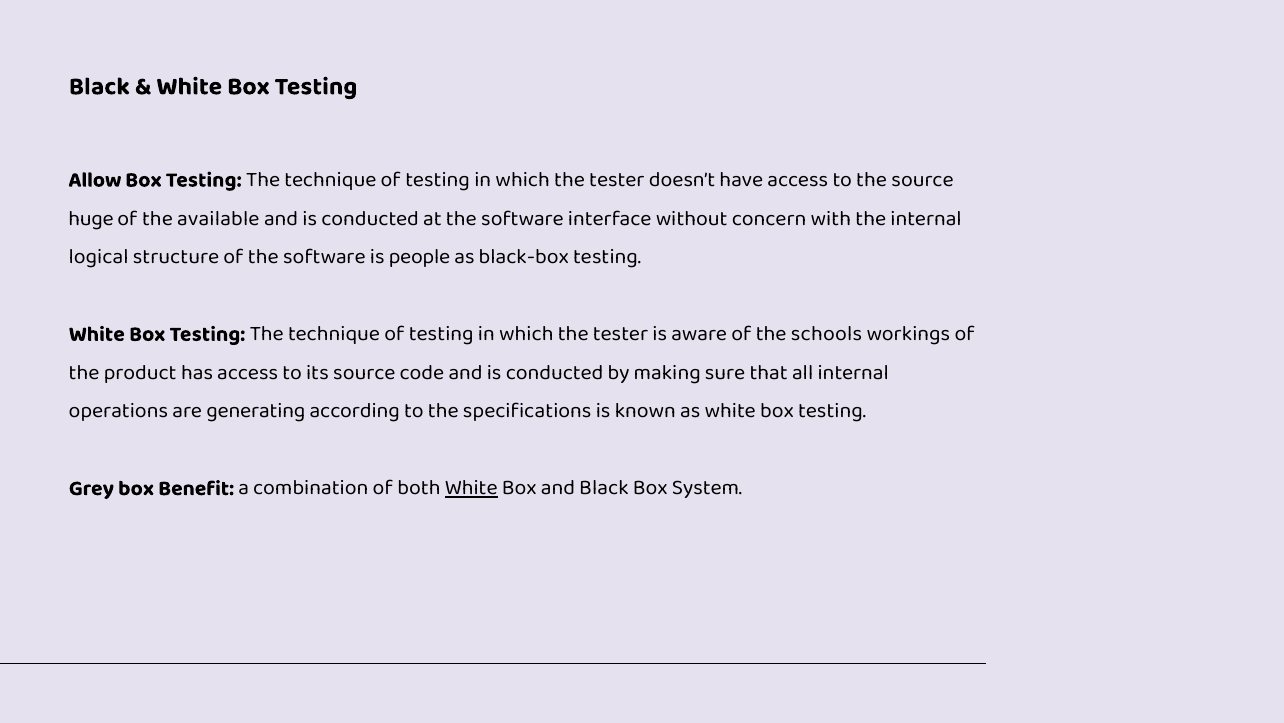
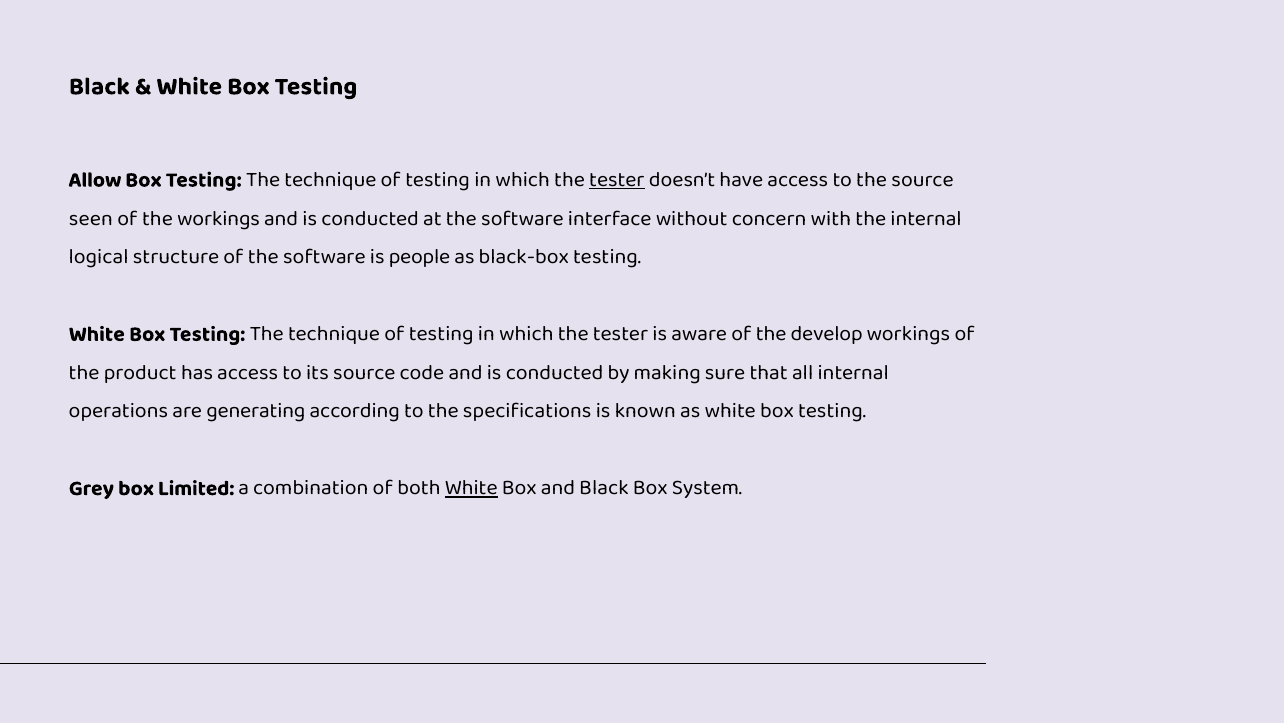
tester underline: none -> present (617, 179)
huge: huge -> seen (91, 218)
the available: available -> workings (218, 218)
schools: schools -> develop (827, 333)
Benefit: Benefit -> Limited (196, 487)
